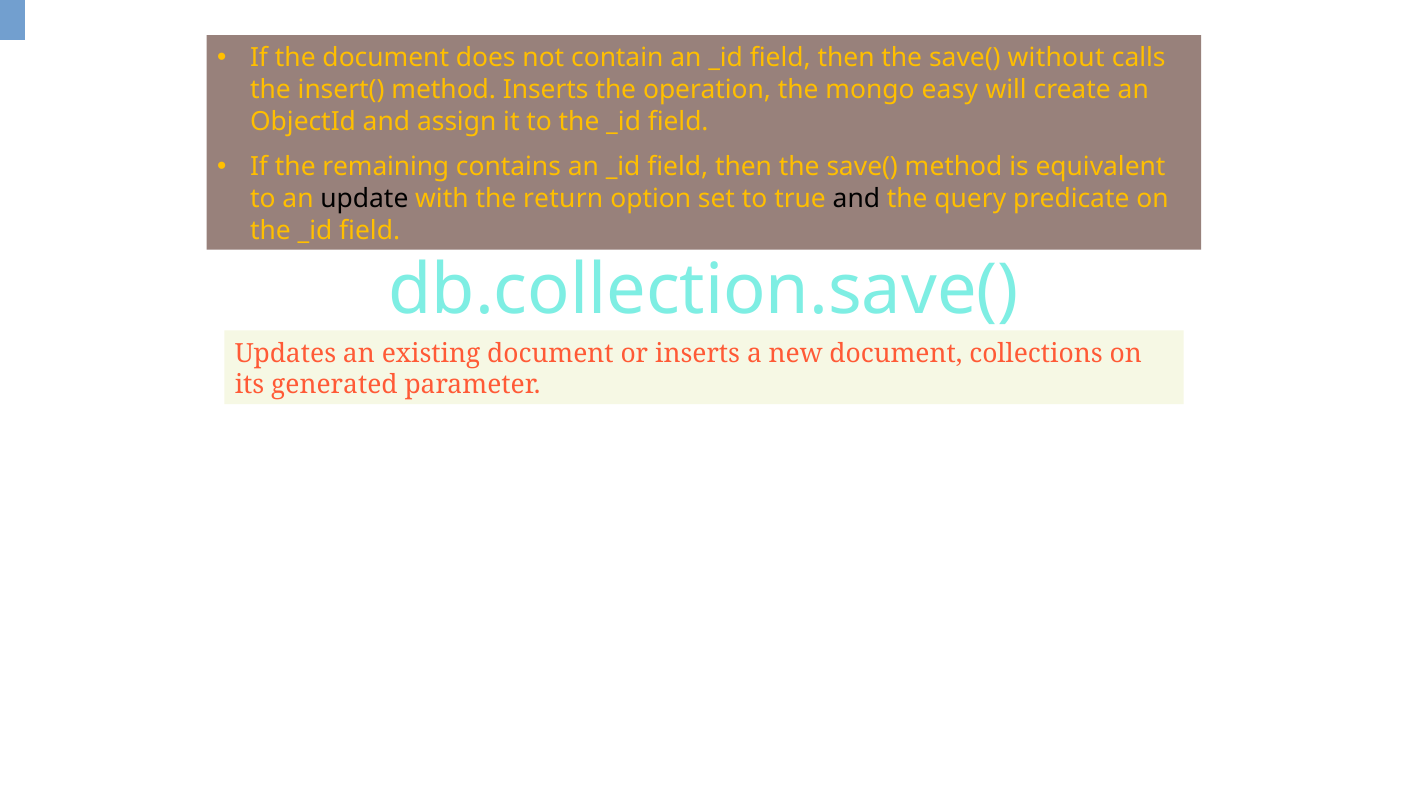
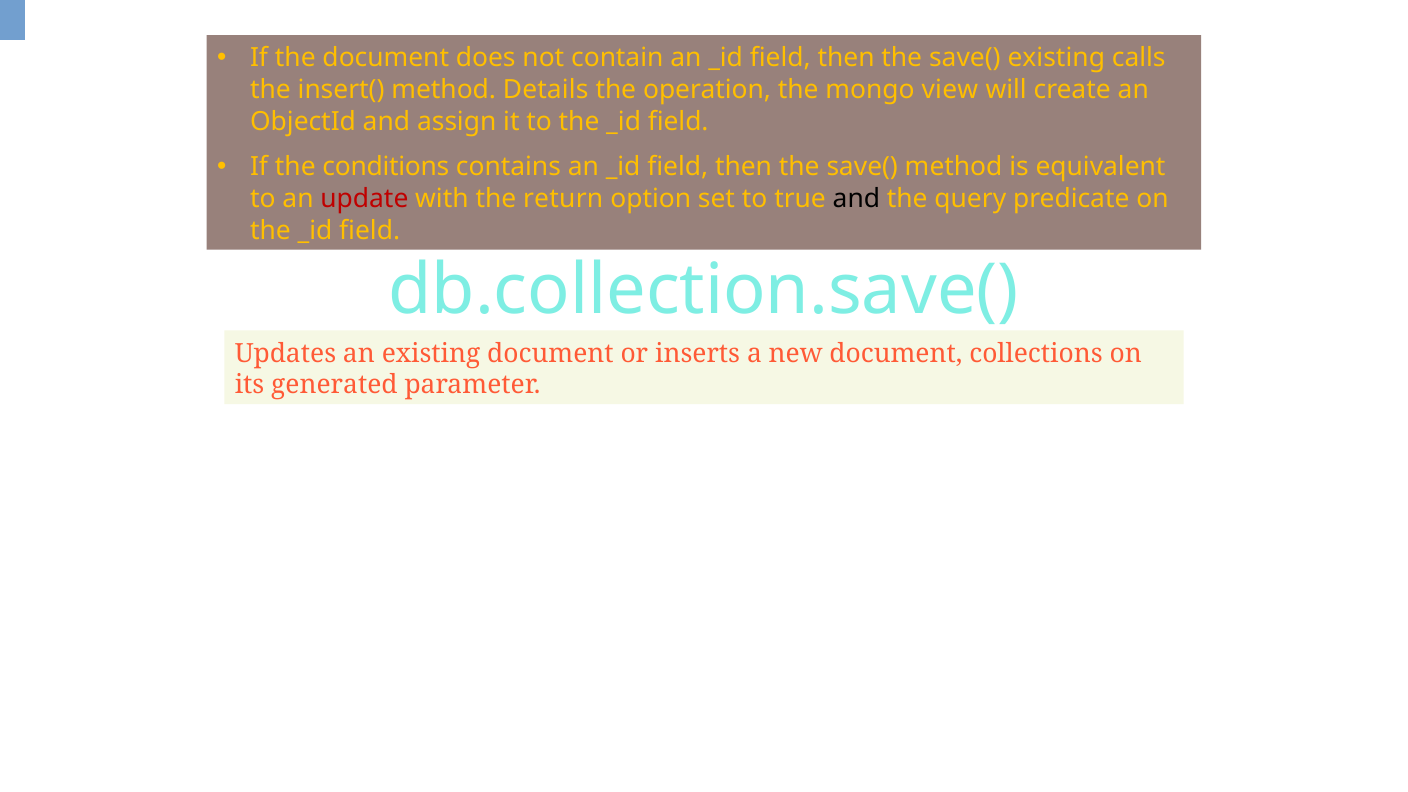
save( without: without -> existing (1056, 58)
method Inserts: Inserts -> Details (546, 90)
easy: easy -> view (950, 90)
remaining: remaining -> conditions (386, 167)
update colour: black -> red (364, 199)
